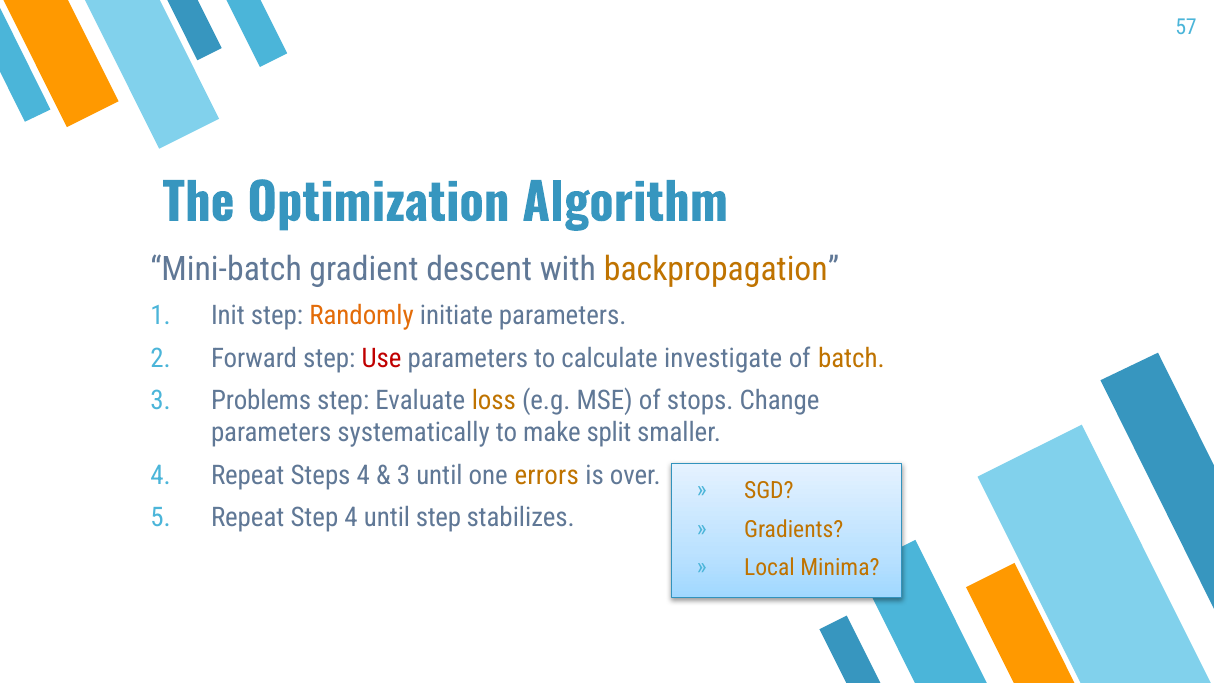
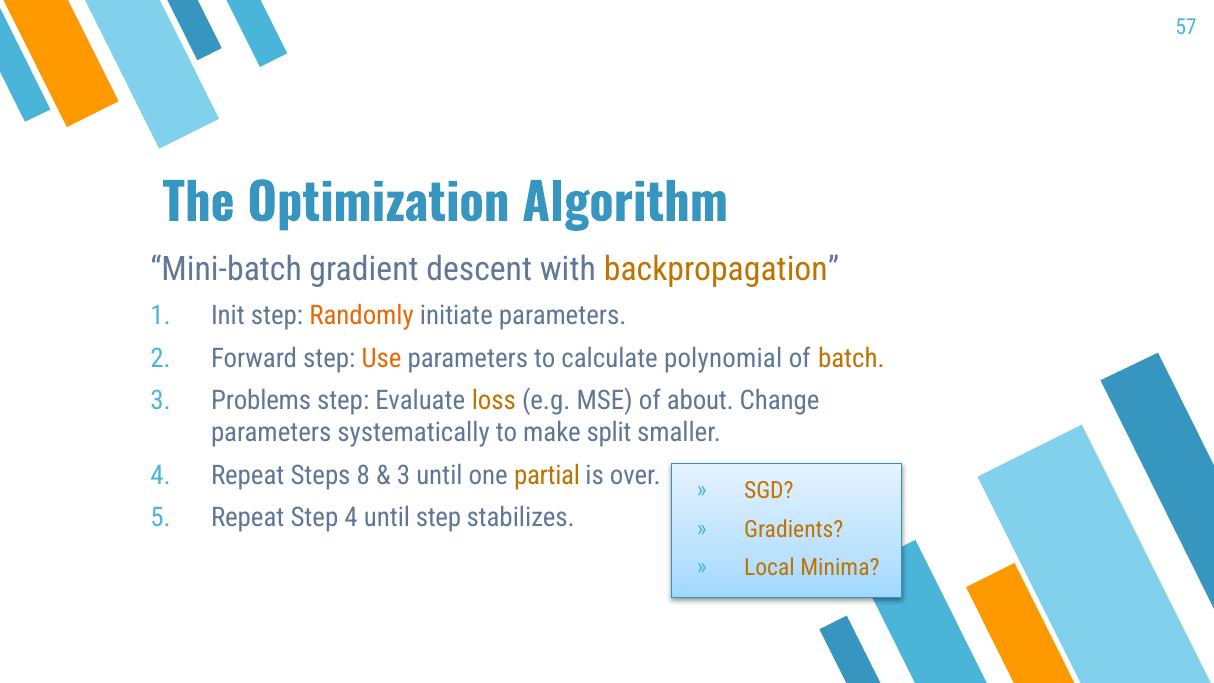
Use colour: red -> orange (382, 358)
investigate: investigate -> polynomial (723, 358)
stops: stops -> about (700, 401)
Steps 4: 4 -> 8 (363, 475)
errors: errors -> partial (547, 475)
